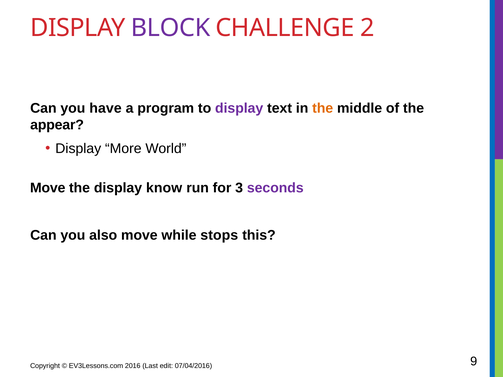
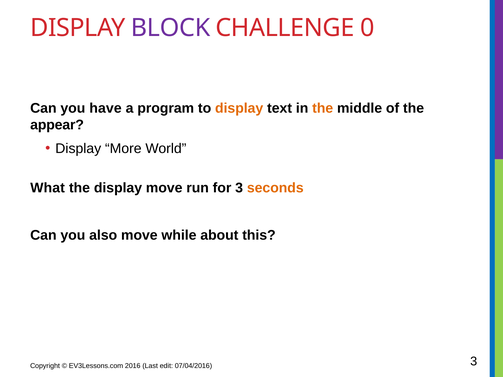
2: 2 -> 0 (367, 28)
display colour: purple -> orange (239, 108)
Move: Move -> What (48, 188)
display know: know -> move (164, 188)
seconds colour: purple -> orange (275, 188)
stops: stops -> about (219, 235)
07/04/2016 9: 9 -> 3 (474, 362)
